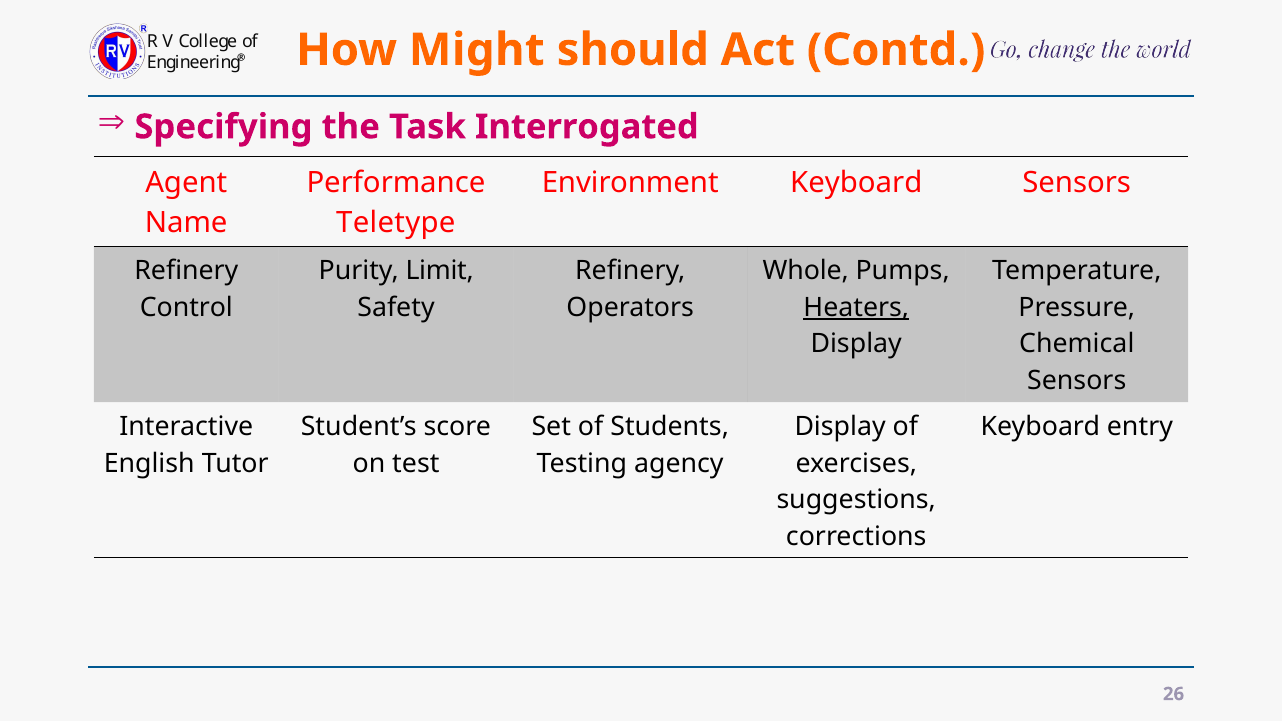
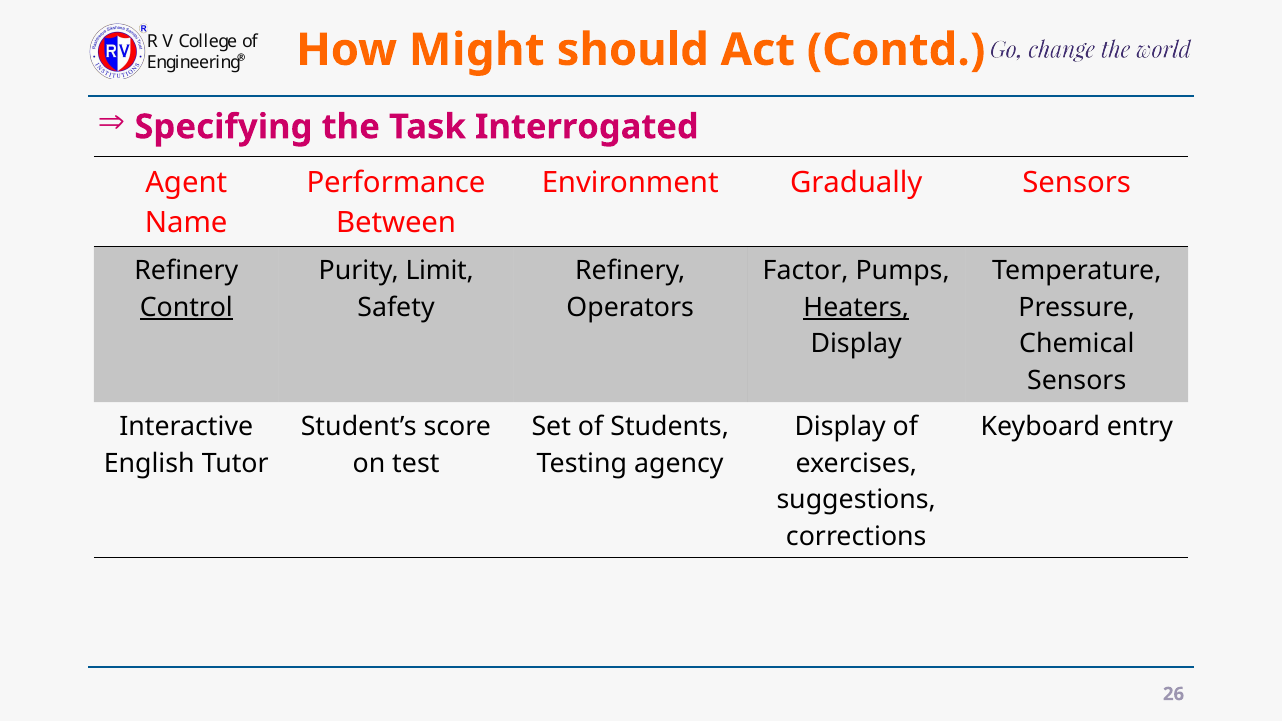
Environment Keyboard: Keyboard -> Gradually (856, 183)
Teletype: Teletype -> Between (396, 223)
Whole: Whole -> Factor (806, 271)
Control underline: none -> present (186, 308)
